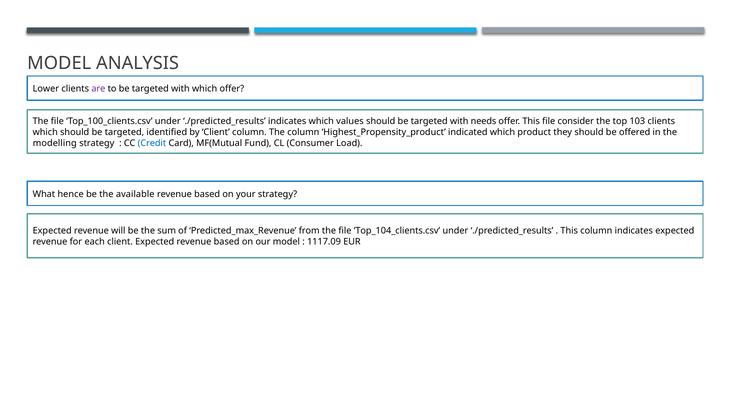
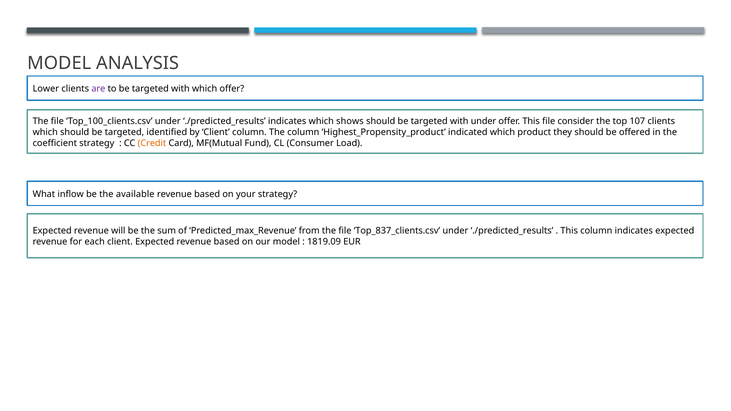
values: values -> shows (350, 121)
with needs: needs -> under (484, 121)
103: 103 -> 107 (637, 121)
modelling: modelling -> coefficient (55, 143)
Credit colour: blue -> orange (152, 143)
hence: hence -> inflow (71, 194)
Top_104_clients.csv: Top_104_clients.csv -> Top_837_clients.csv (397, 231)
1117.09: 1117.09 -> 1819.09 (324, 242)
